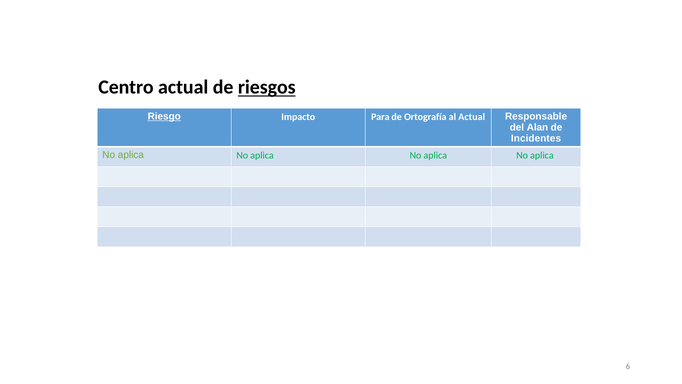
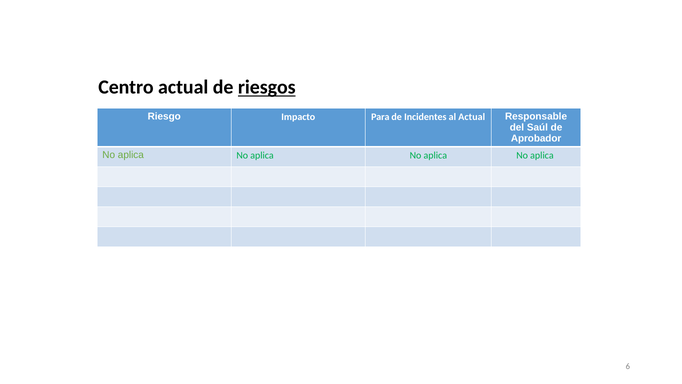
Riesgo underline: present -> none (164, 116)
Ortografía: Ortografía -> Incidentes (425, 117)
Alan: Alan -> Saúl (537, 127)
Incidentes: Incidentes -> Aprobador (536, 139)
